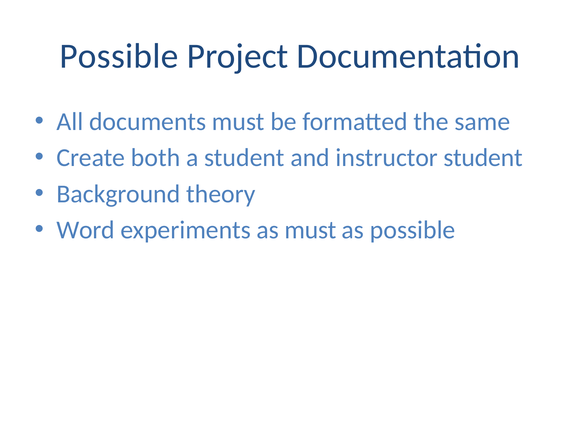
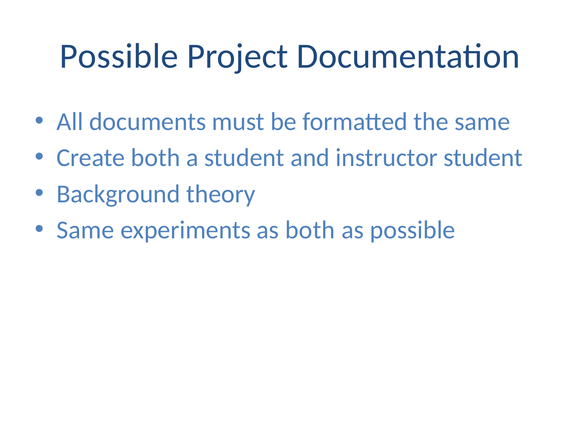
Word: Word -> Same (86, 230)
as must: must -> both (310, 230)
